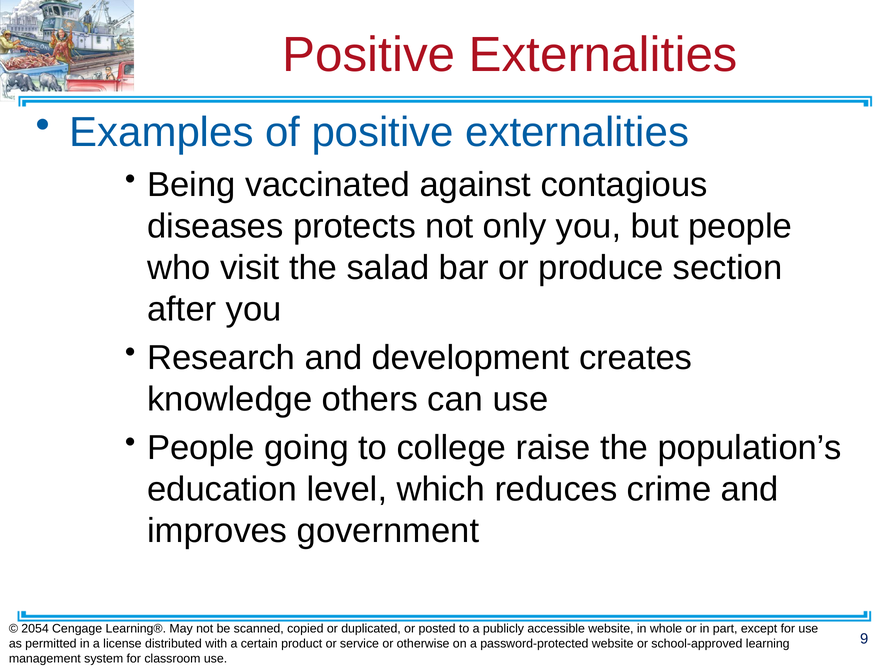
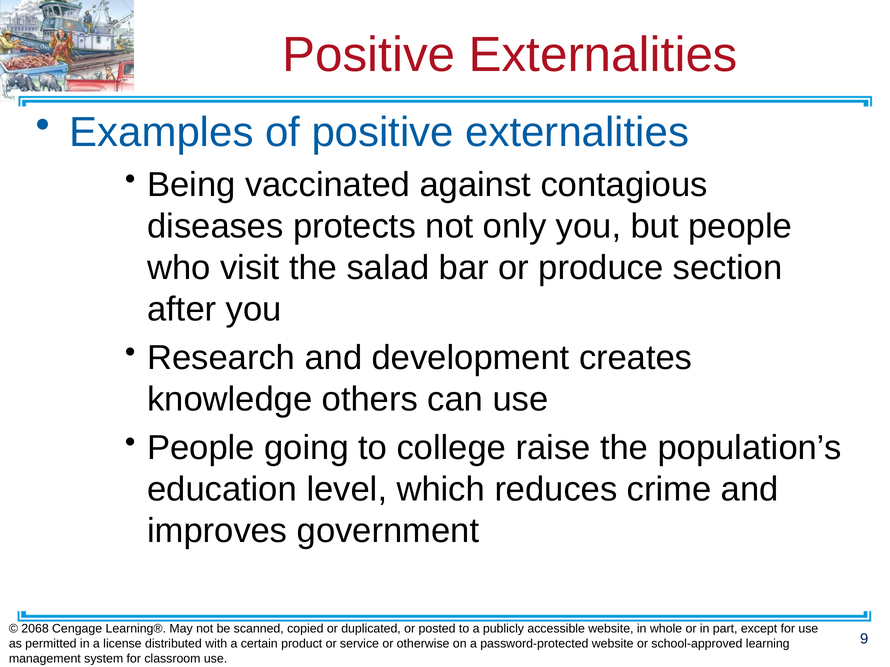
2054: 2054 -> 2068 (35, 629)
